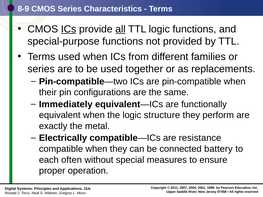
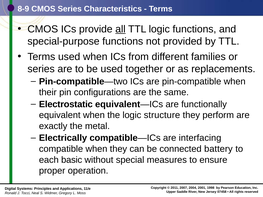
ICs underline: present -> none (69, 29)
Immediately: Immediately -> Electrostatic (66, 104)
resistance: resistance -> interfacing (200, 138)
often: often -> basic (72, 160)
